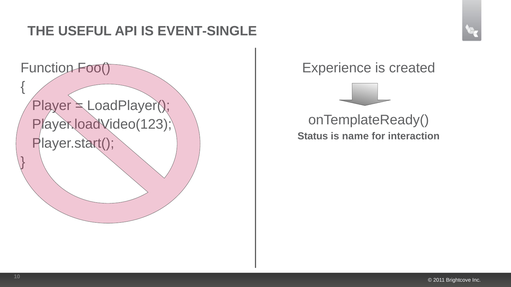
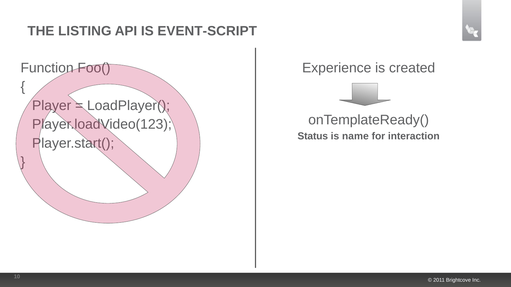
USEFUL: USEFUL -> LISTING (85, 31)
EVENT-SINGLE: EVENT-SINGLE -> EVENT-SCRIPT (207, 31)
